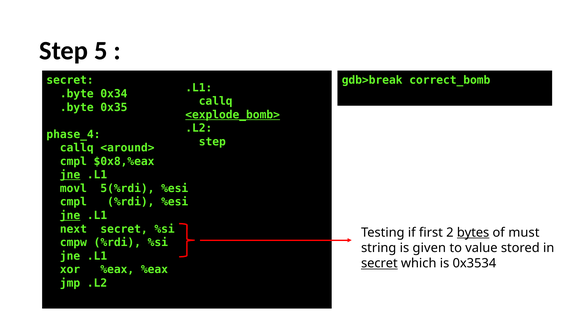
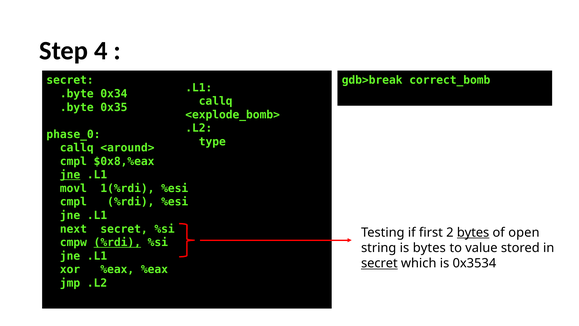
5: 5 -> 4 (101, 51)
<explode_bomb> underline: present -> none (233, 115)
phase_4: phase_4 -> phase_0 (73, 134)
step: step -> type (212, 142)
5(%rdi: 5(%rdi -> 1(%rdi (127, 188)
jne underline: present -> none (70, 215)
must: must -> open (524, 232)
%rdi underline: none -> present (117, 242)
is given: given -> bytes (429, 248)
